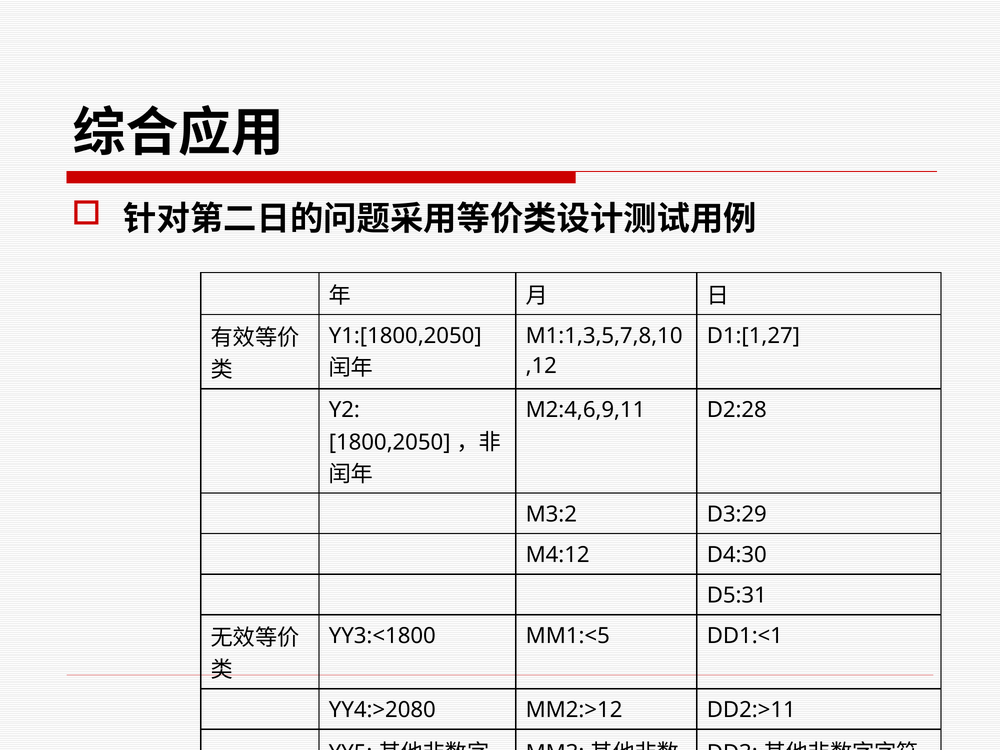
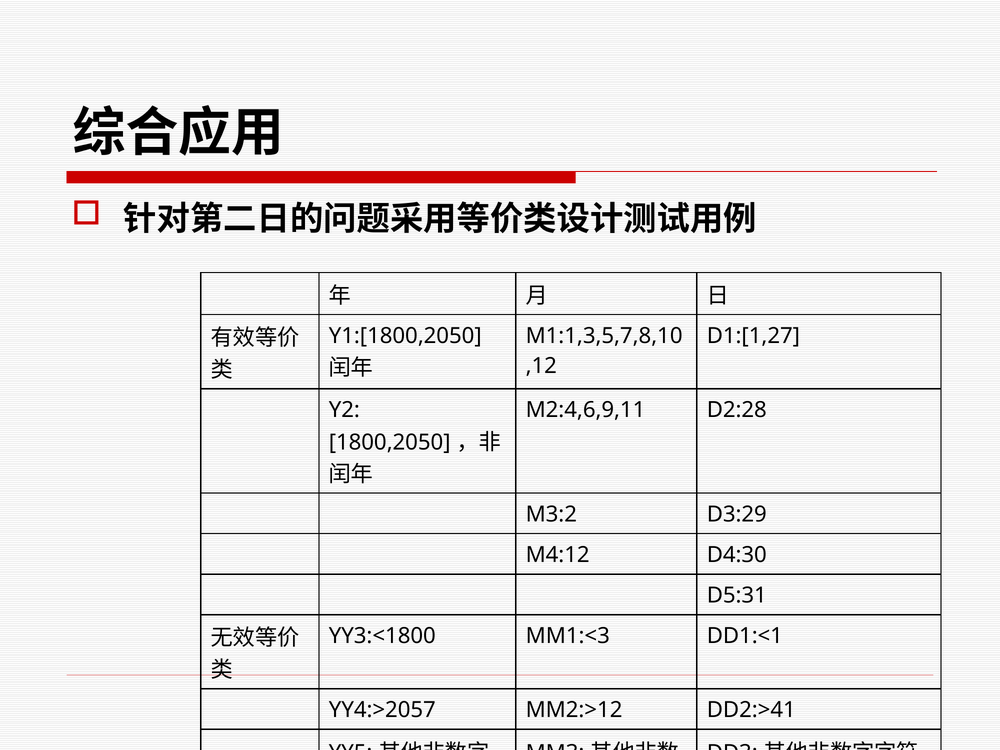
MM1:<5: MM1:<5 -> MM1:<3 (568, 636)
YY4:>2080: YY4:>2080 -> YY4:>2057 (382, 710)
DD2:>11: DD2:>11 -> DD2:>41 (751, 710)
